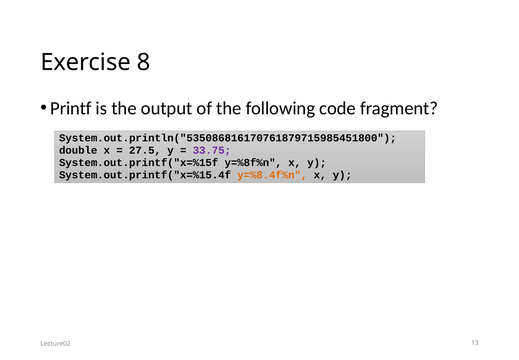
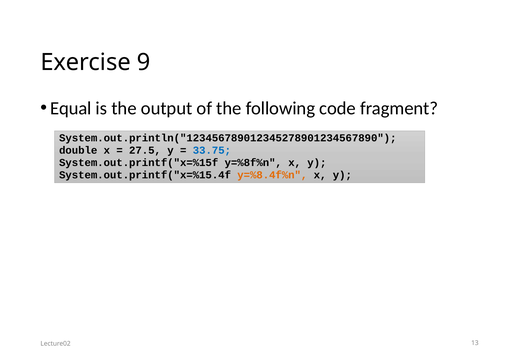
8: 8 -> 9 (144, 62)
Printf: Printf -> Equal (71, 108)
System.out.println("535086816170761879715985451800: System.out.println("535086816170761879715985451800 -> System.out.println("123456789012345278901234567890 (228, 138)
33.75 colour: purple -> blue (212, 150)
